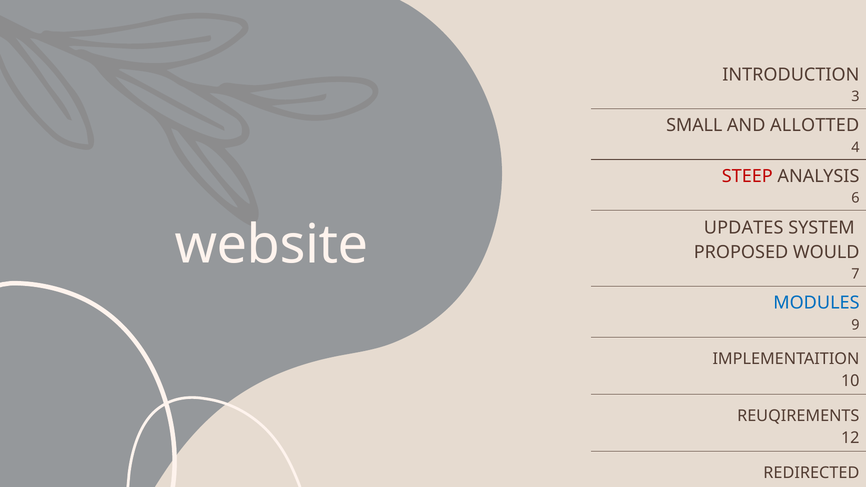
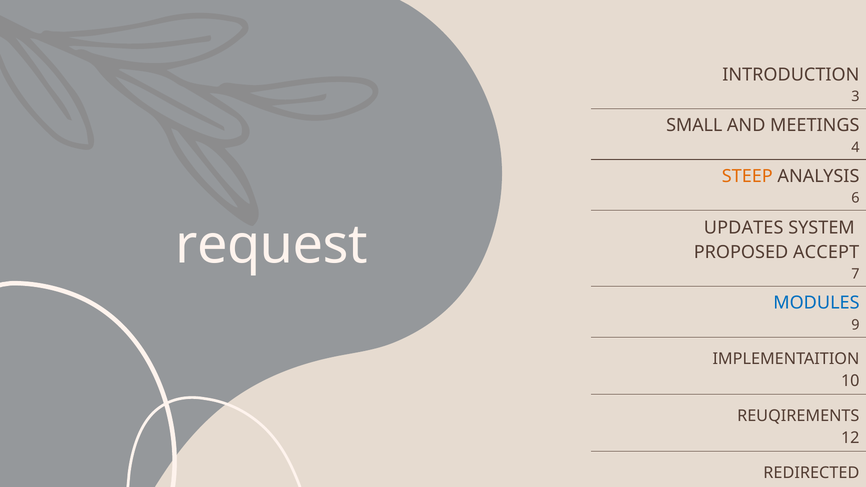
ALLOTTED: ALLOTTED -> MEETINGS (815, 125)
STEEP colour: red -> orange (747, 176)
website: website -> request (272, 245)
WOULD: WOULD -> ACCEPT (826, 252)
